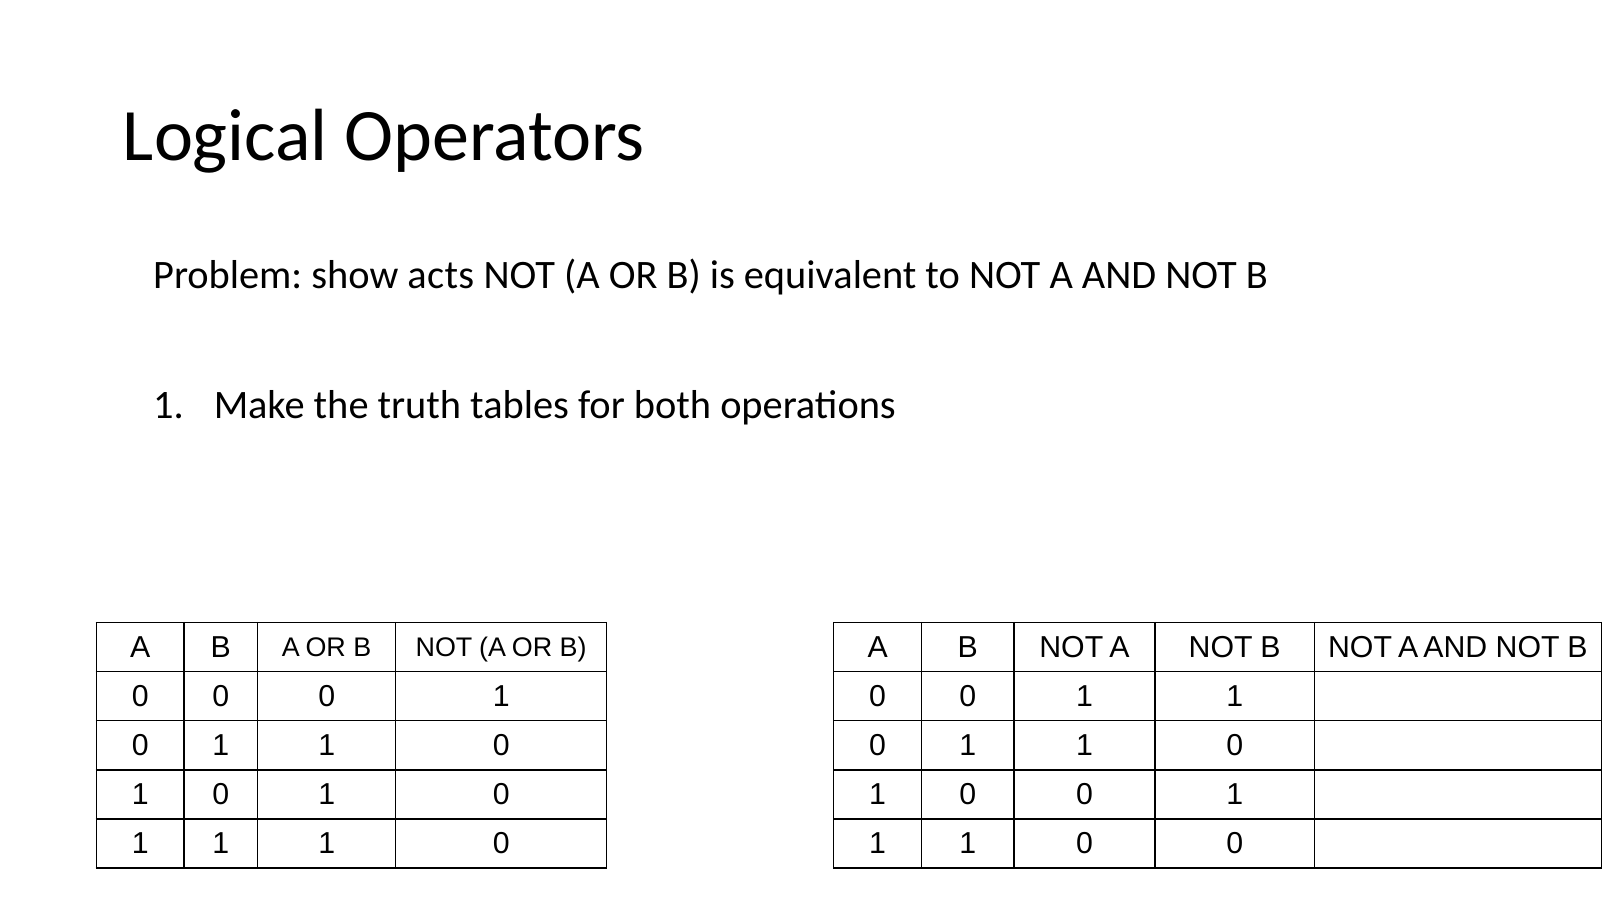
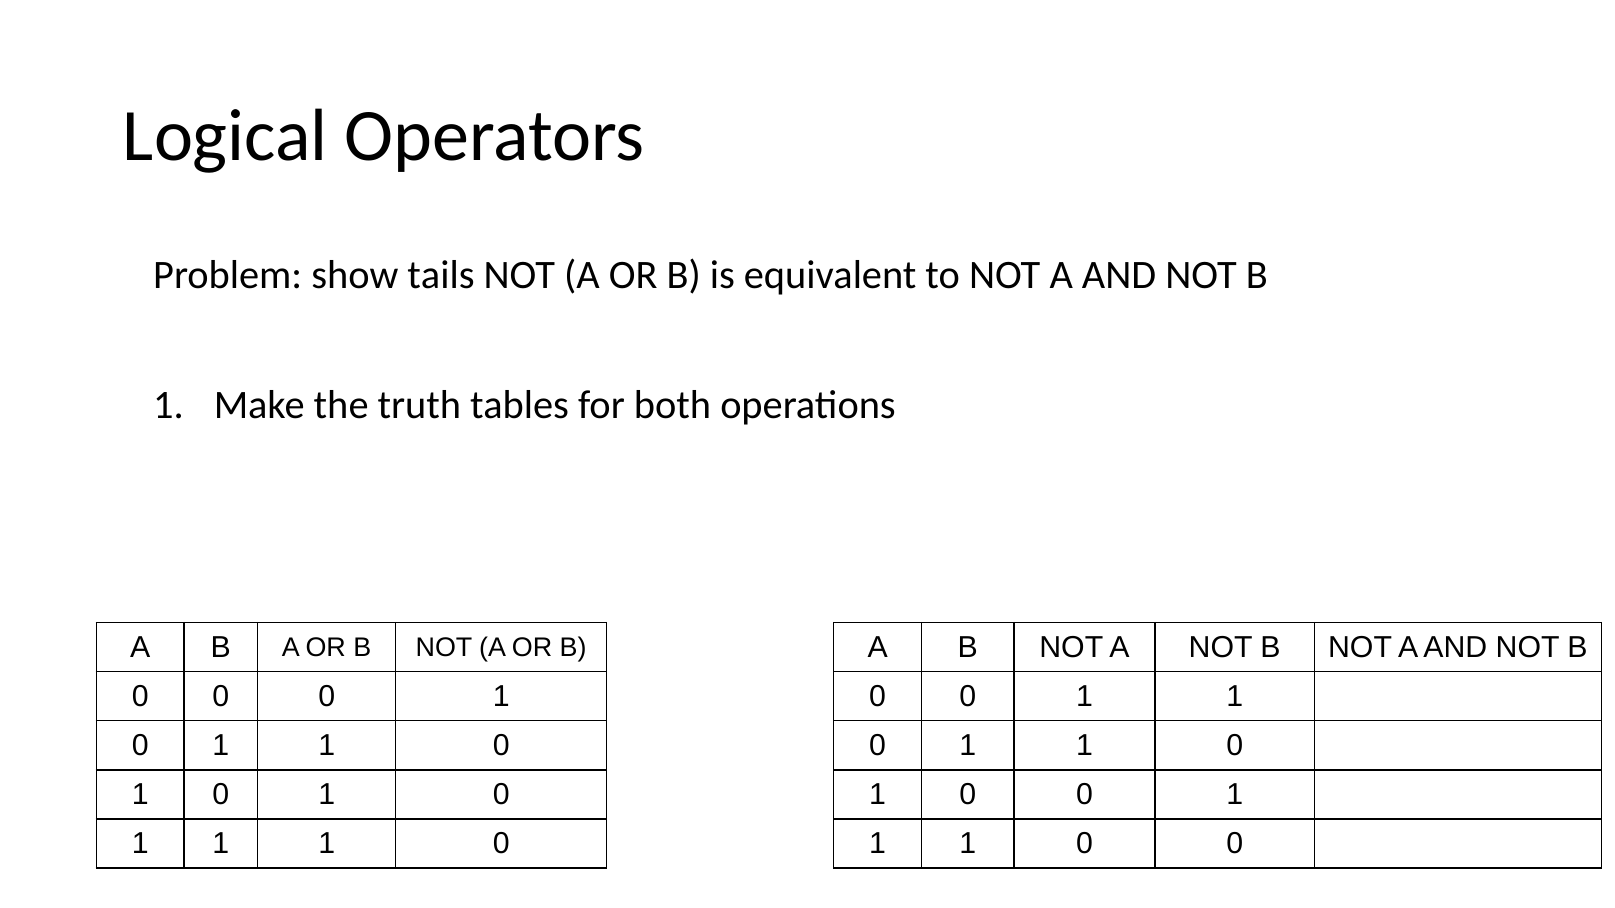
acts: acts -> tails (441, 275)
